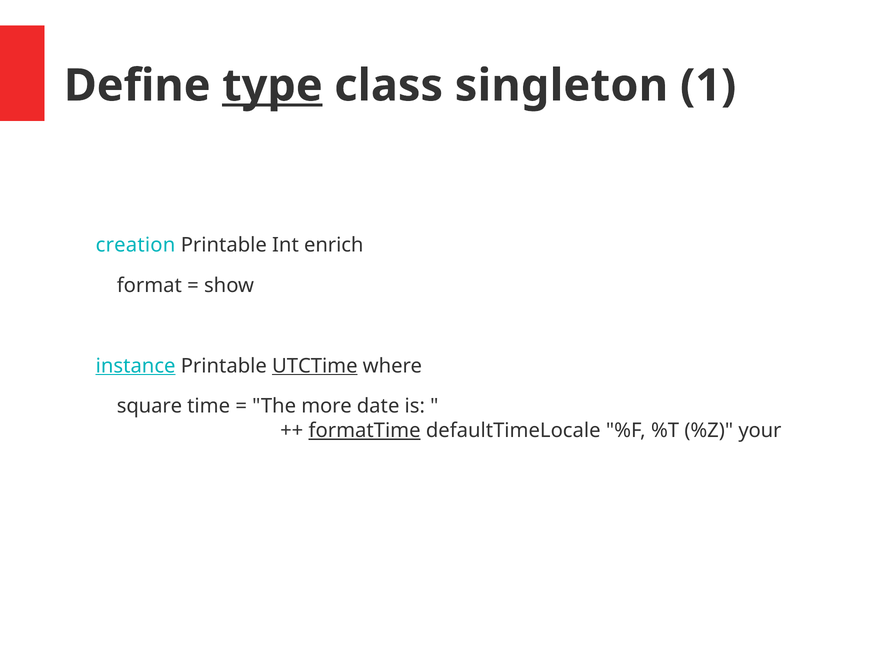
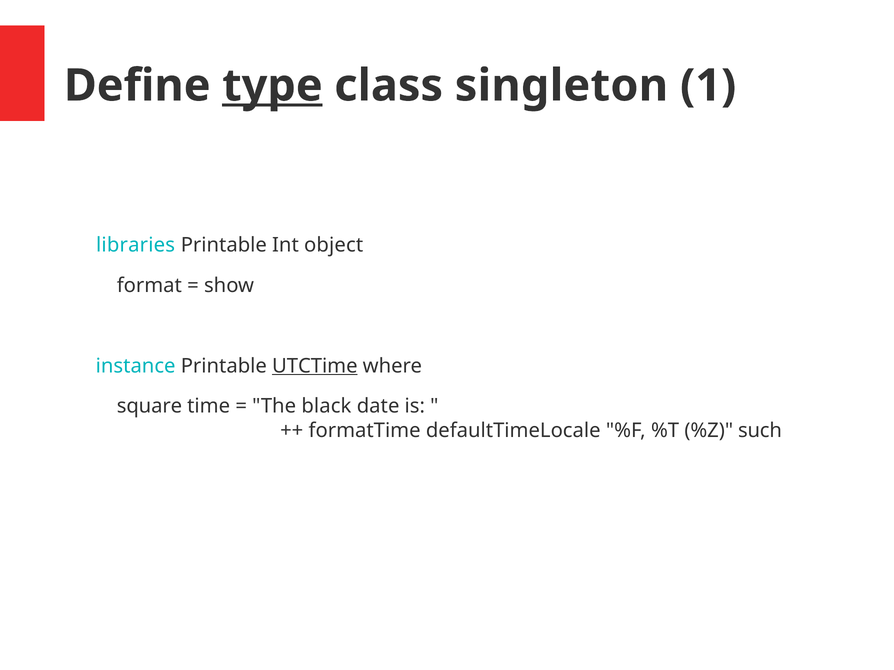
creation: creation -> libraries (136, 245)
enrich: enrich -> object (334, 245)
instance underline: present -> none (136, 366)
more: more -> black (326, 406)
formatTime underline: present -> none (365, 431)
your: your -> such (760, 431)
